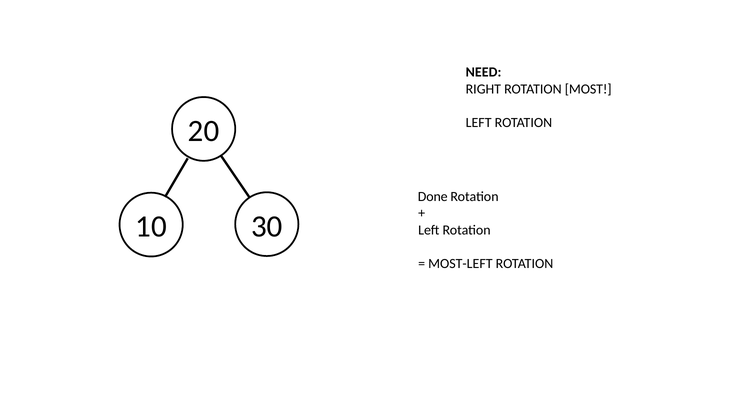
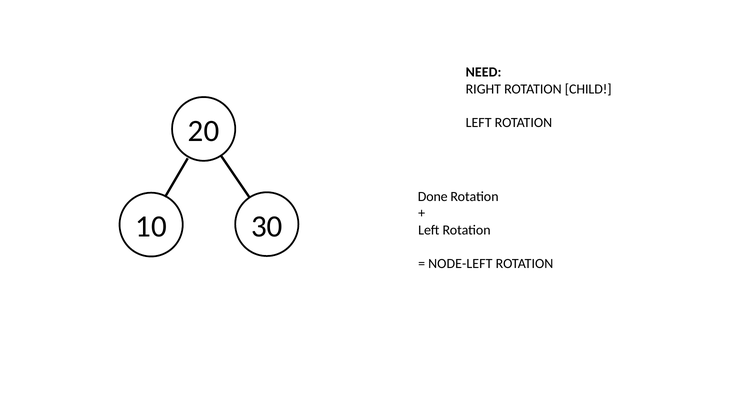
MOST: MOST -> CHILD (588, 89)
MOST-LEFT: MOST-LEFT -> NODE-LEFT (460, 263)
